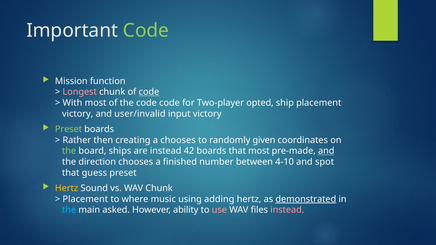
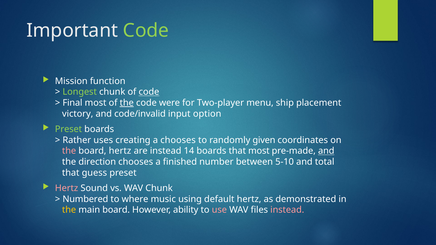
Longest colour: pink -> light green (80, 92)
With: With -> Final (72, 103)
the underline: none -> present (127, 103)
code code: code -> were (170, 103)
opted: opted -> menu (260, 103)
user/invalid: user/invalid -> code/invalid (140, 114)
input victory: victory -> option (207, 114)
then: then -> uses (103, 140)
the colour: light green -> pink (69, 151)
board ships: ships -> hertz (120, 151)
42: 42 -> 14 (189, 151)
4-10: 4-10 -> 5-10 (285, 162)
spot: spot -> total (325, 162)
Hertz colour: yellow -> pink (67, 188)
Placement: Placement -> Numbered (85, 199)
adding: adding -> default (219, 199)
demonstrated underline: present -> none (306, 199)
the colour: light blue -> yellow (69, 210)
main asked: asked -> board (116, 210)
